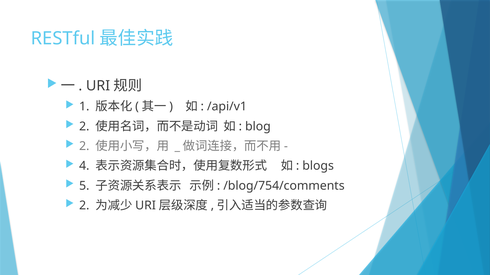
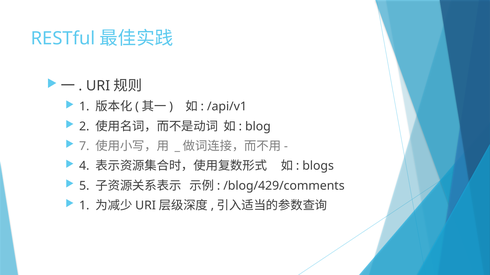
2: 2 -> 7 (84, 146)
/blog/754/comments: /blog/754/comments -> /blog/429/comments (284, 186)
2: 2 -> 1 (84, 206)
